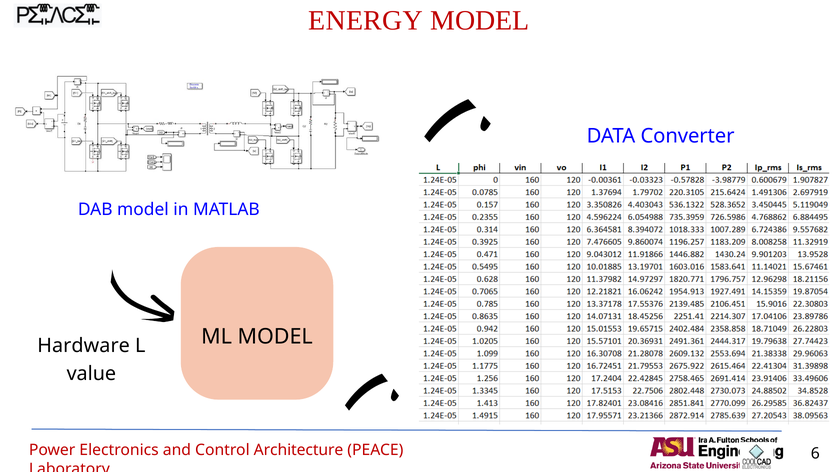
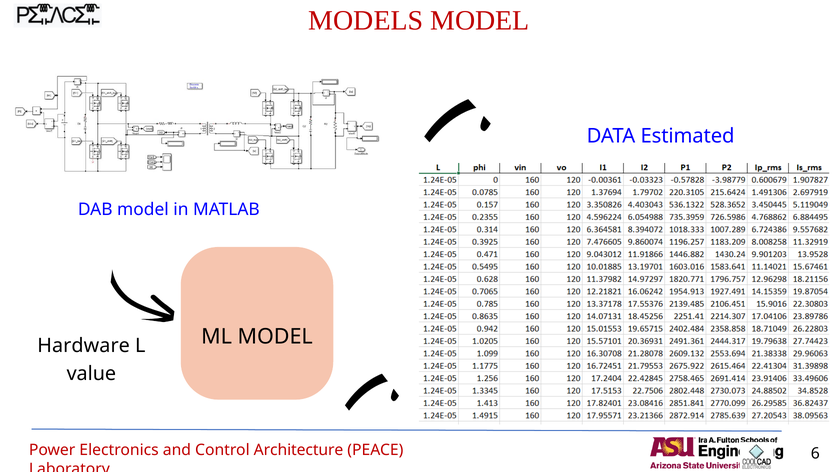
ENERGY: ENERGY -> MODELS (366, 20)
Converter: Converter -> Estimated (688, 136)
